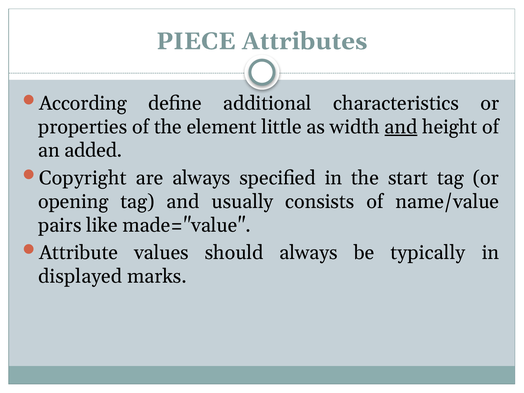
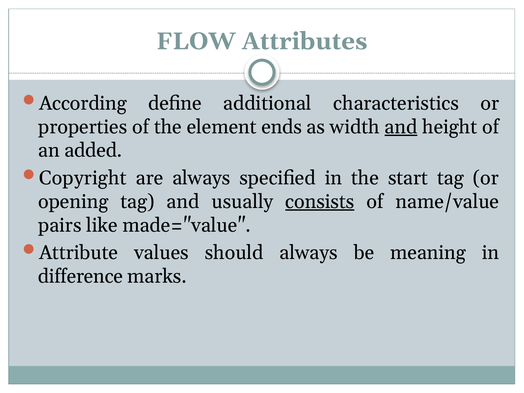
PIECE: PIECE -> FLOW (196, 41)
little: little -> ends (282, 127)
consists underline: none -> present (320, 202)
typically: typically -> meaning (428, 253)
displayed: displayed -> difference (80, 276)
